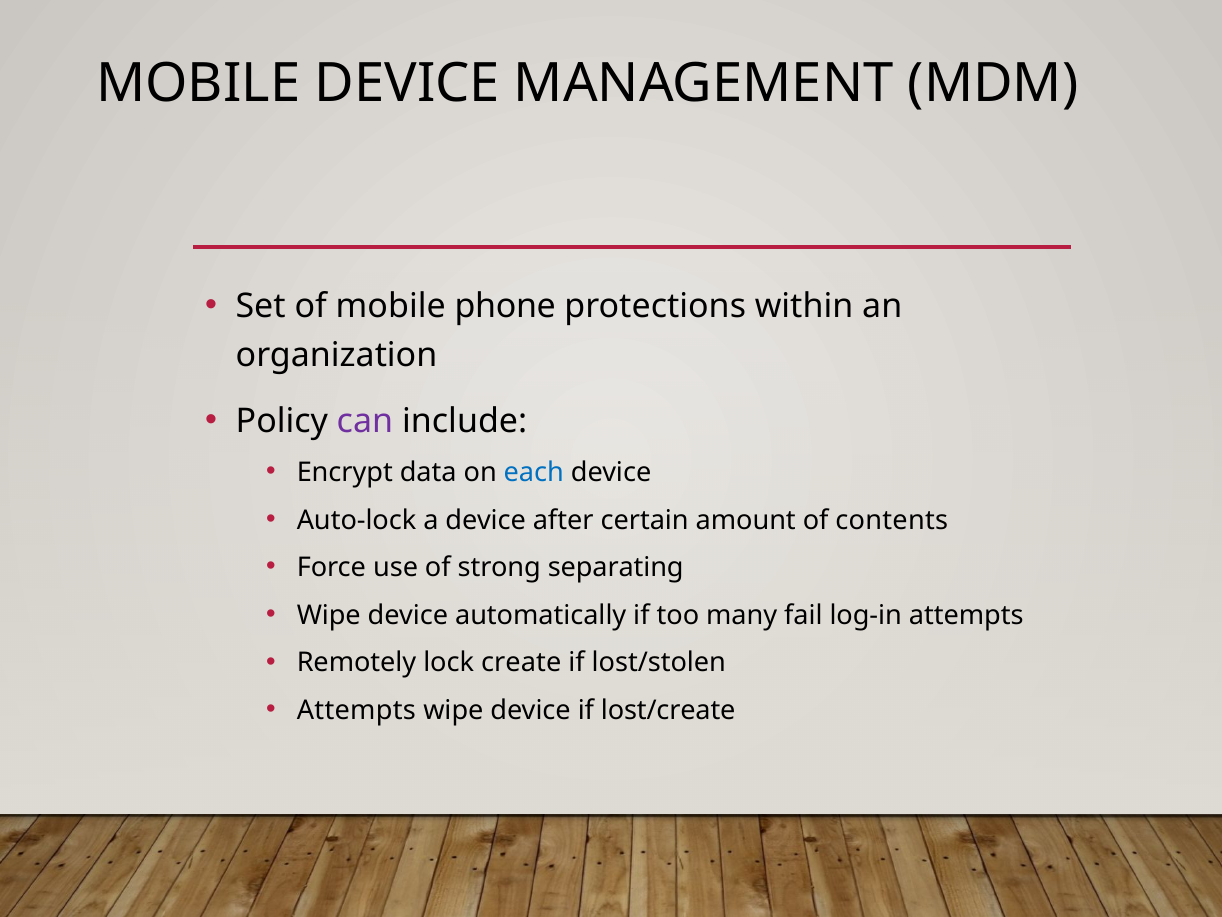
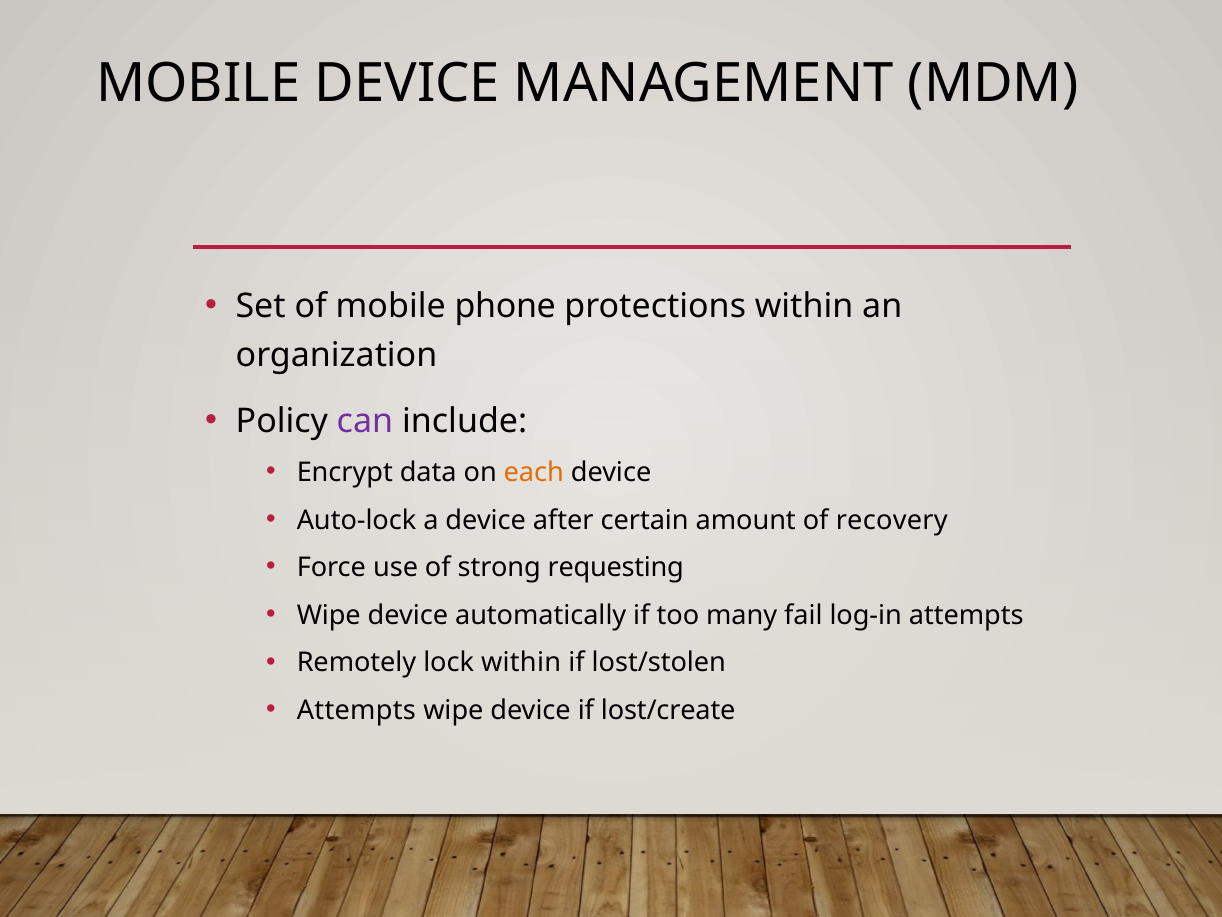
each colour: blue -> orange (534, 472)
contents: contents -> recovery (892, 520)
separating: separating -> requesting (616, 567)
lock create: create -> within (521, 662)
